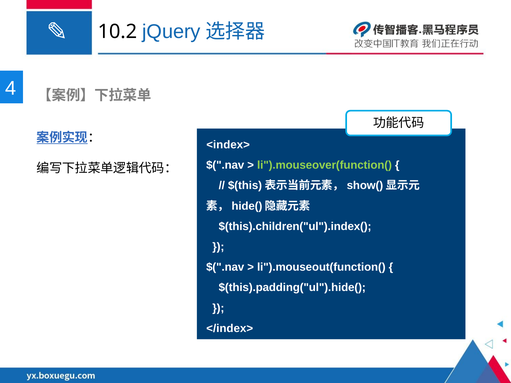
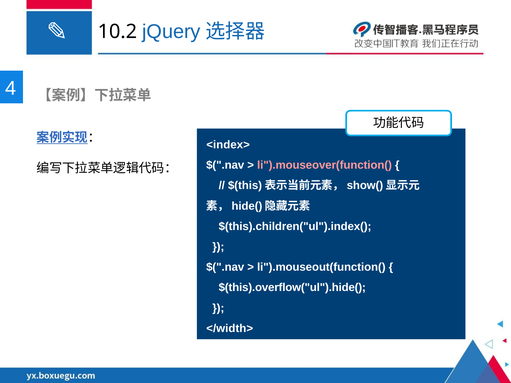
li").mouseover(function( colour: light green -> pink (324, 165)
$(this).padding("ul").hide(: $(this).padding("ul").hide( -> $(this).overflow("ul").hide( (292, 288)
</index>: </index> -> </width> (230, 329)
